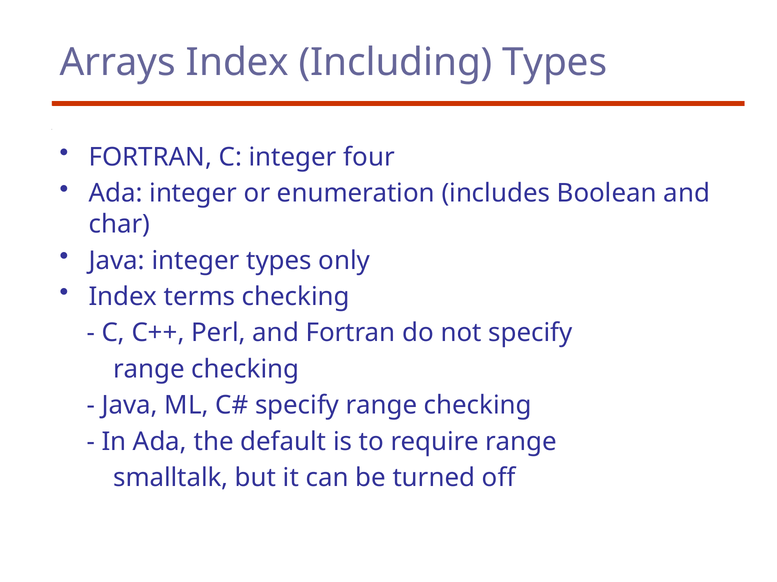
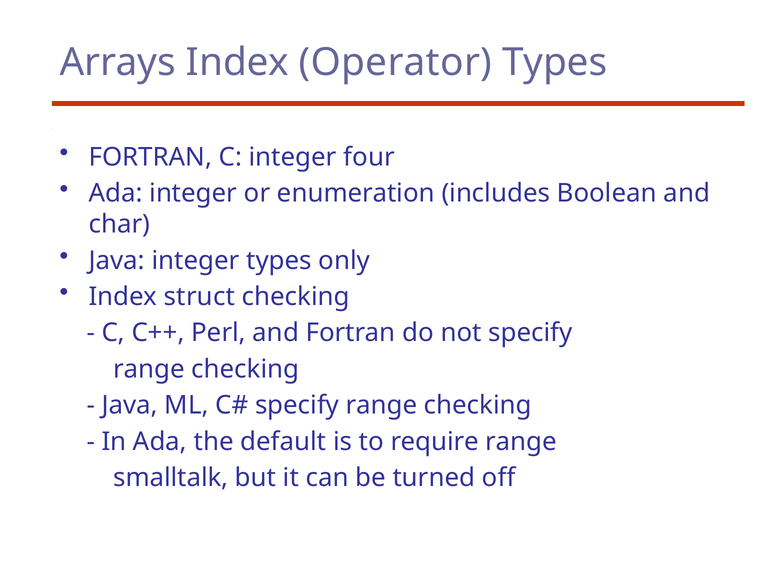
Including: Including -> Operator (395, 62)
terms: terms -> struct (199, 297)
